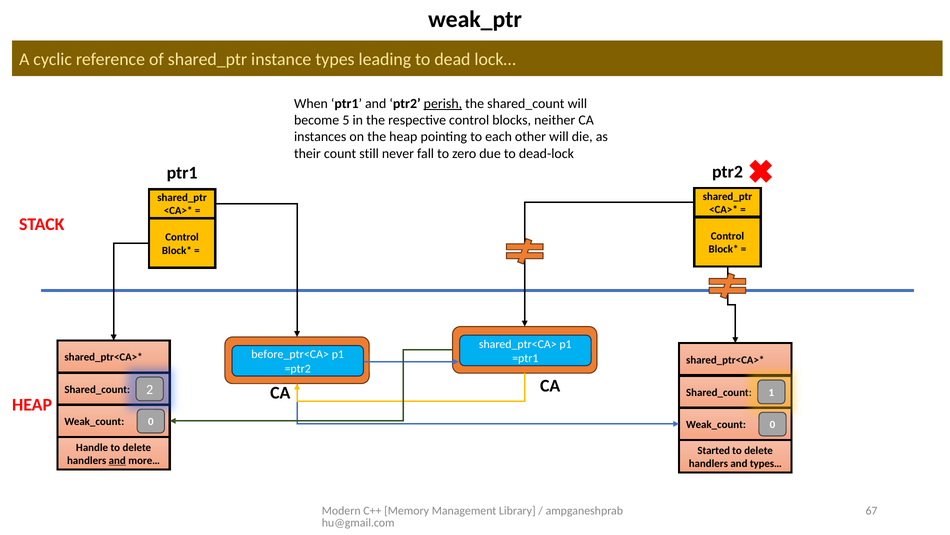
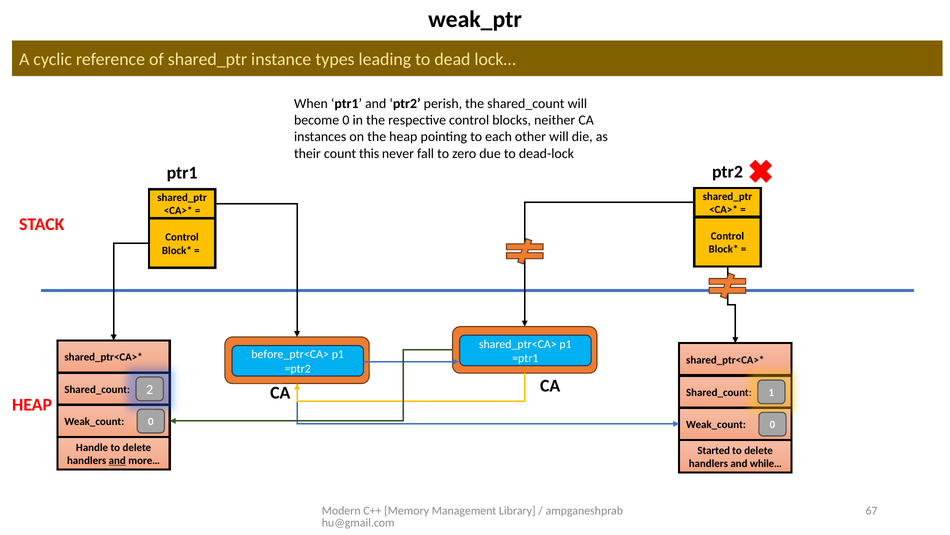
perish underline: present -> none (443, 103)
become 5: 5 -> 0 (346, 120)
still: still -> this (369, 153)
types…: types… -> while… (766, 463)
